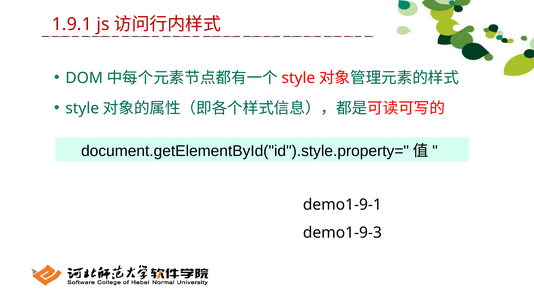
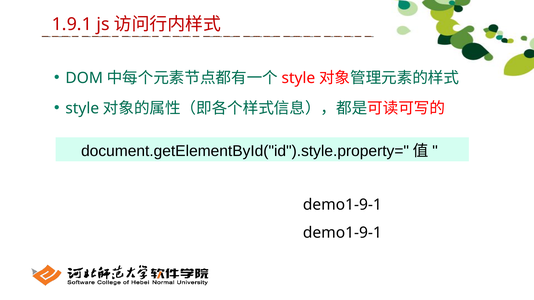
demo1-9-3: demo1-9-3 -> demo1-9-1 (342, 233)
